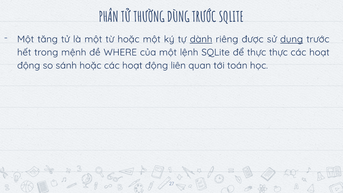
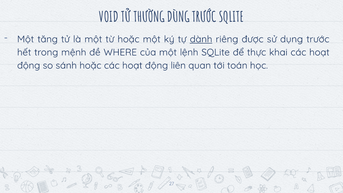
PHÂN: PHÂN -> VOID (109, 17)
dụng underline: present -> none (292, 39)
thực thực: thực -> khai (278, 52)
